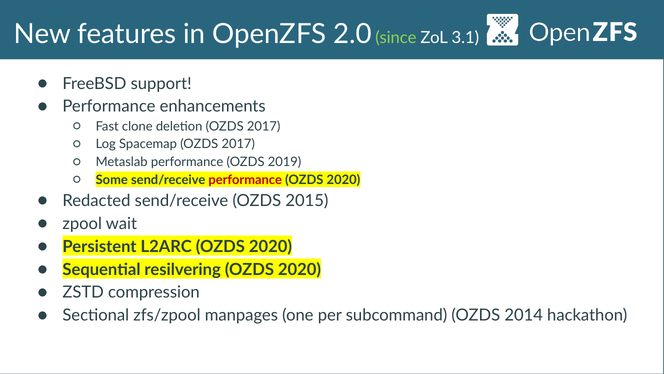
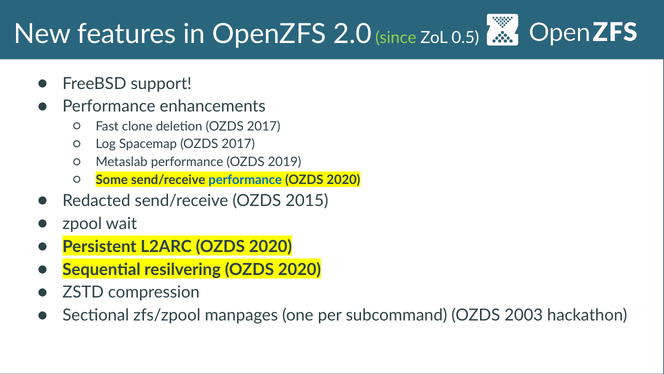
3.1: 3.1 -> 0.5 (465, 38)
performance colour: red -> blue (245, 180)
2014: 2014 -> 2003 (524, 315)
